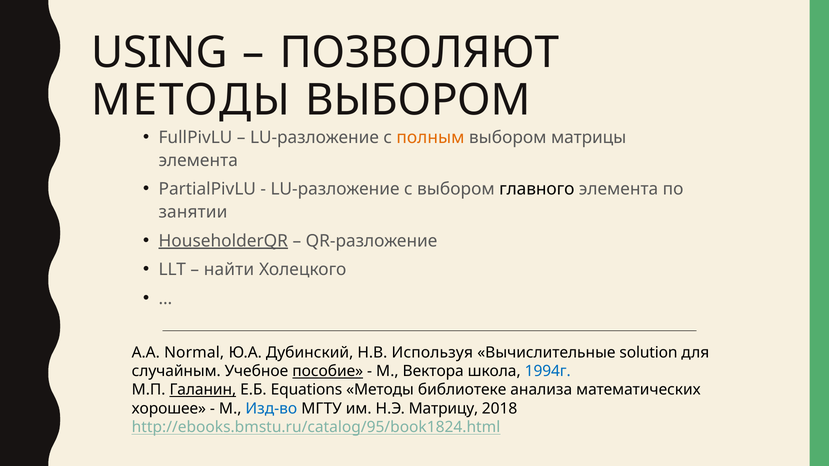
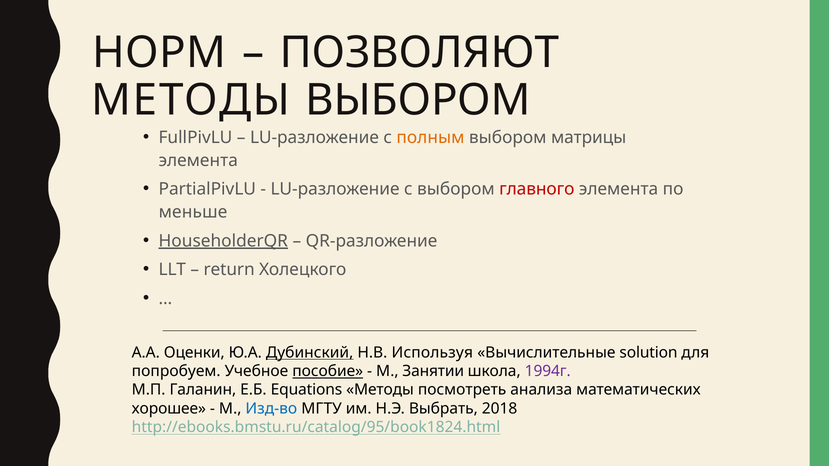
USING: USING -> НОРМ (159, 53)
главного colour: black -> red (537, 189)
занятии: занятии -> меньше (193, 212)
найти: найти -> return (229, 270)
Normal: Normal -> Оценки (194, 353)
Дубинский underline: none -> present (310, 353)
случайным: случайным -> попробуем (176, 371)
Вектора: Вектора -> Занятии (433, 371)
1994г colour: blue -> purple (548, 371)
Галанин underline: present -> none (203, 390)
библиотеке: библиотеке -> посмотреть (462, 390)
Матрицу: Матрицу -> Выбрать (443, 409)
